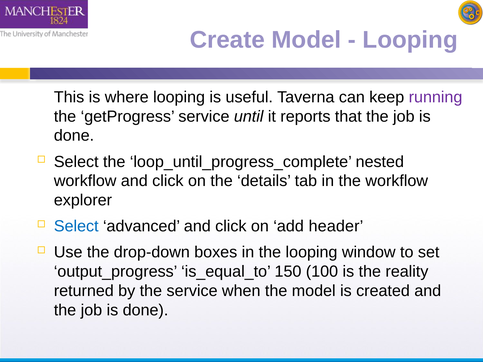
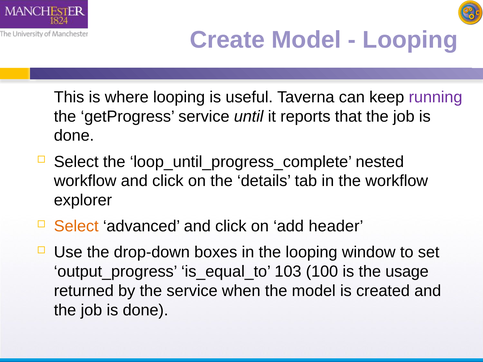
Select colour: blue -> orange (76, 226)
150: 150 -> 103 (288, 272)
reality: reality -> usage (407, 272)
